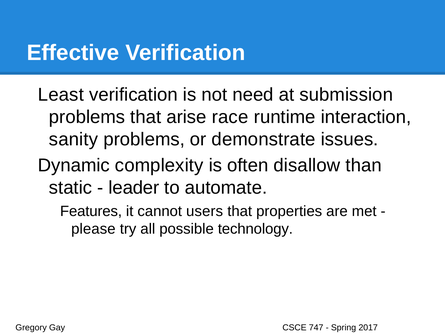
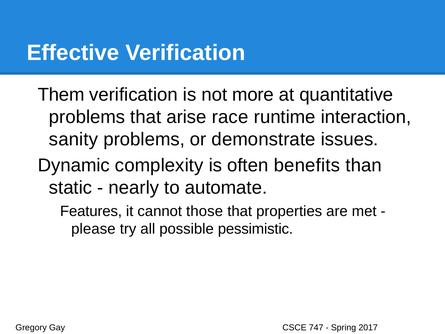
Least: Least -> Them (61, 95)
need: need -> more (253, 95)
submission: submission -> quantitative (346, 95)
disallow: disallow -> benefits (307, 165)
leader: leader -> nearly (134, 187)
users: users -> those (205, 211)
technology: technology -> pessimistic (255, 229)
